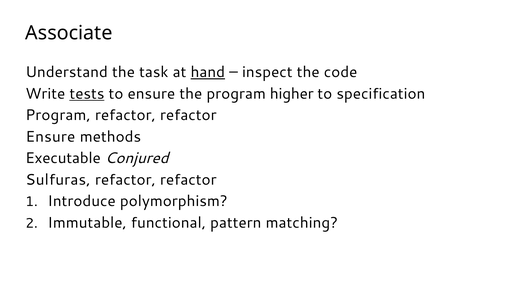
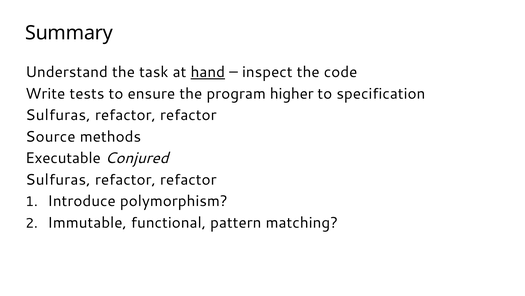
Associate: Associate -> Summary (69, 33)
tests underline: present -> none (87, 93)
Program: Program -> Sulfuras (58, 115)
Ensure: Ensure -> Source (50, 136)
